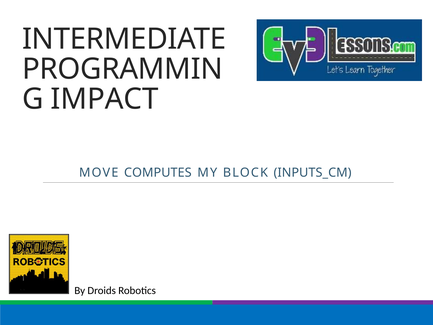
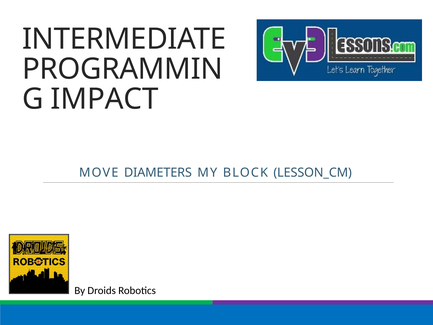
COMPUTES: COMPUTES -> DIAMETERS (158, 172)
INPUTS_CM: INPUTS_CM -> LESSON_CM (313, 172)
